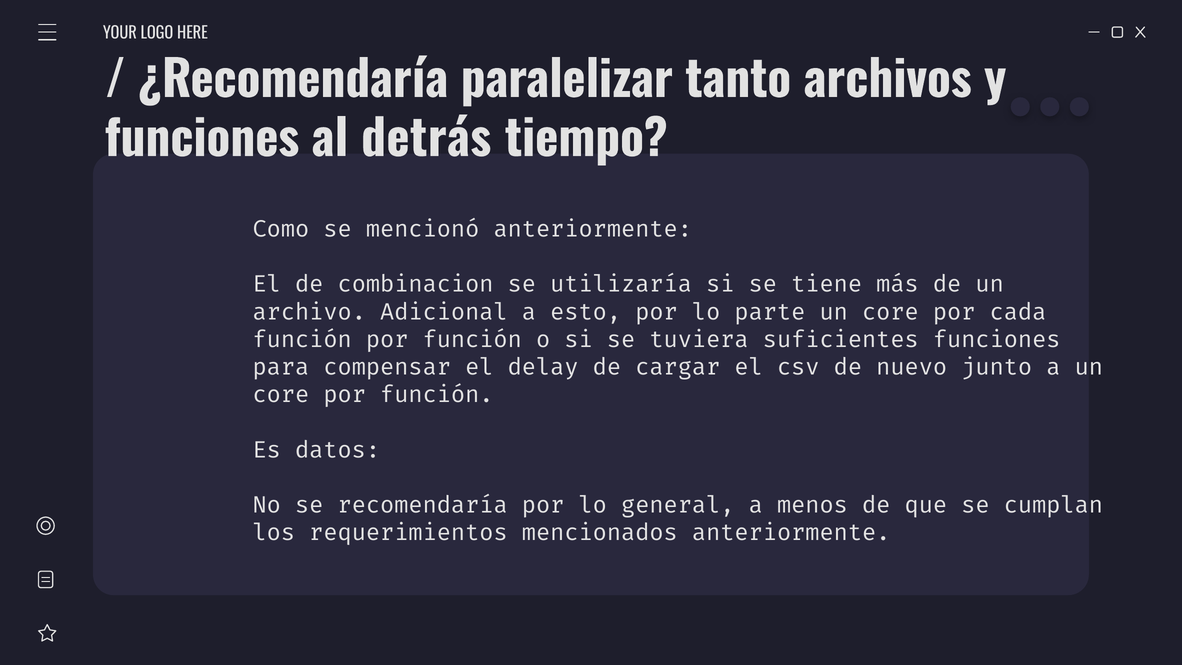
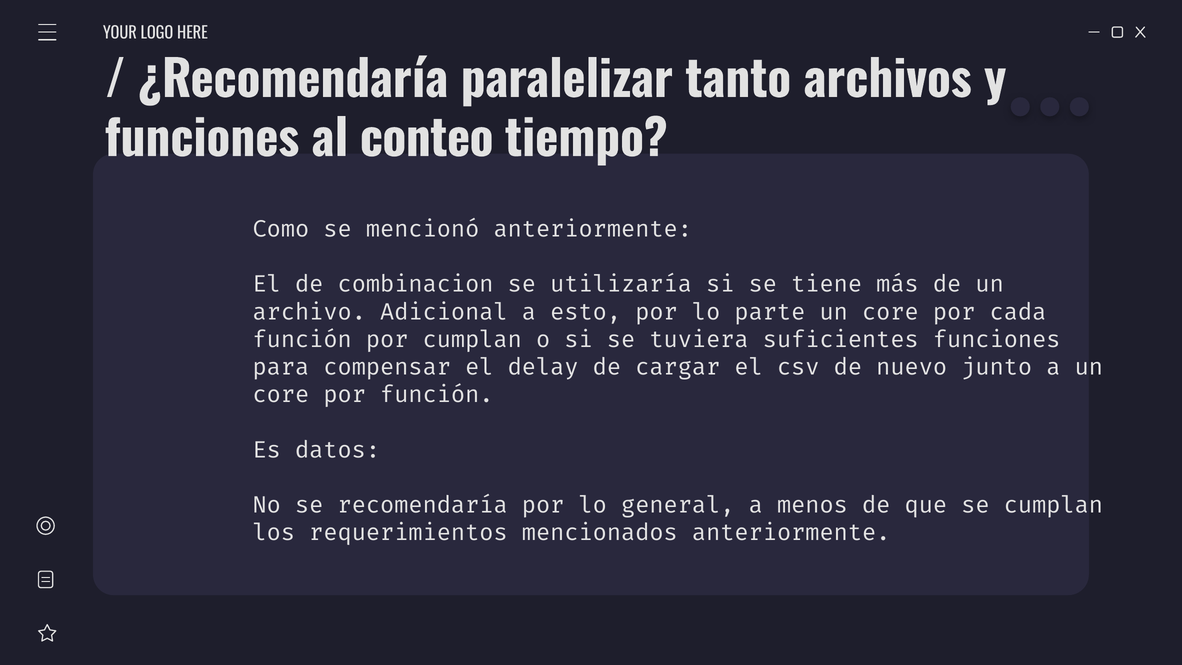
detrás: detrás -> conteo (427, 140)
función por función: función -> cumplan (472, 339)
